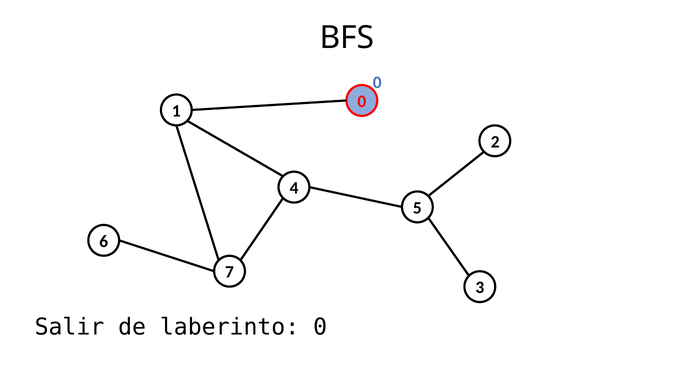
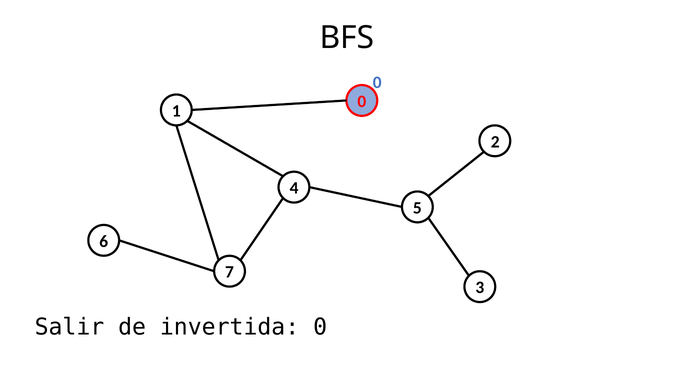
laberinto: laberinto -> invertida (230, 327)
